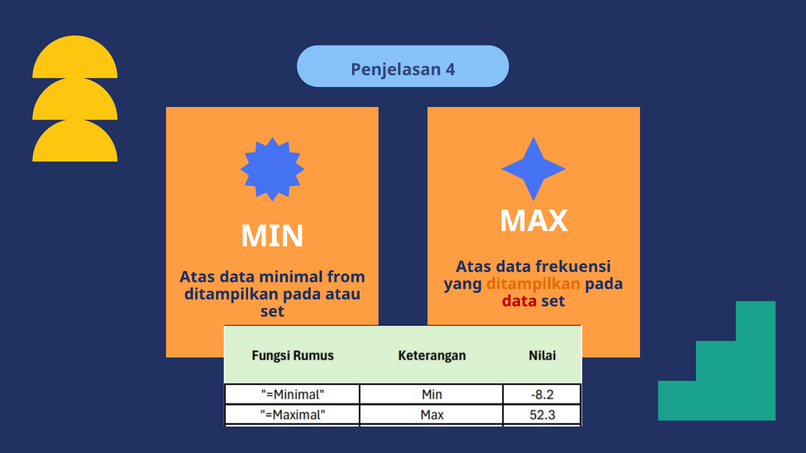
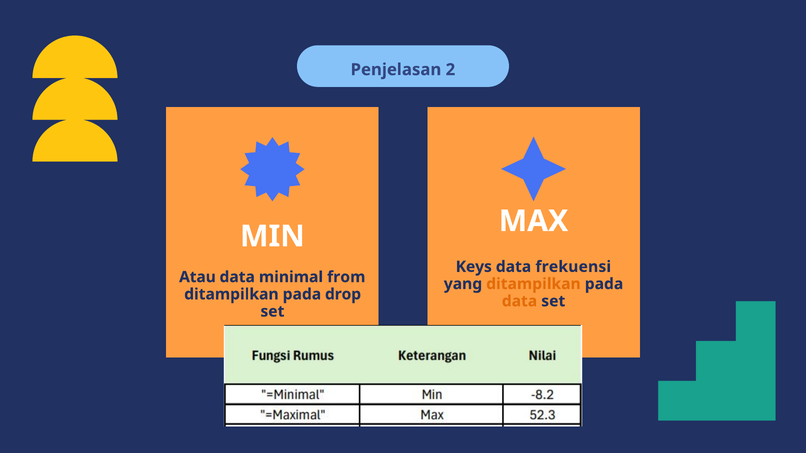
4: 4 -> 2 (450, 70)
Atas: Atas -> Keys (474, 267)
Atas: Atas -> Atau (197, 277)
atau: atau -> drop (343, 294)
data colour: red -> orange (520, 301)
